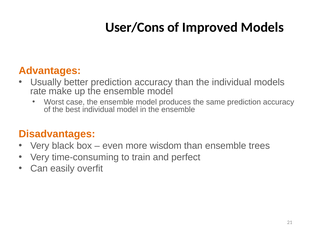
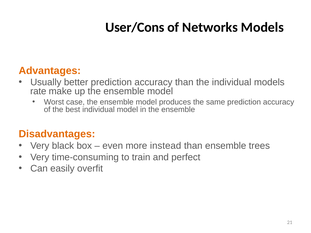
Improved: Improved -> Networks (210, 27)
wisdom: wisdom -> instead (166, 146)
